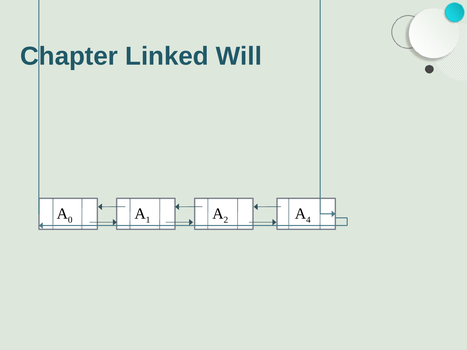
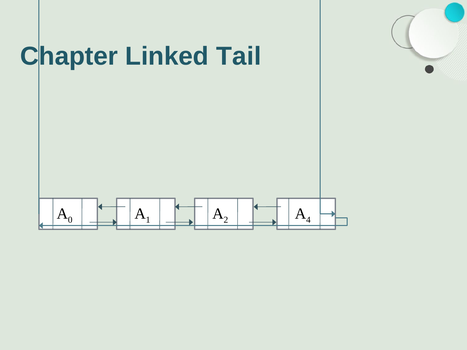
Will: Will -> Tail (239, 56)
